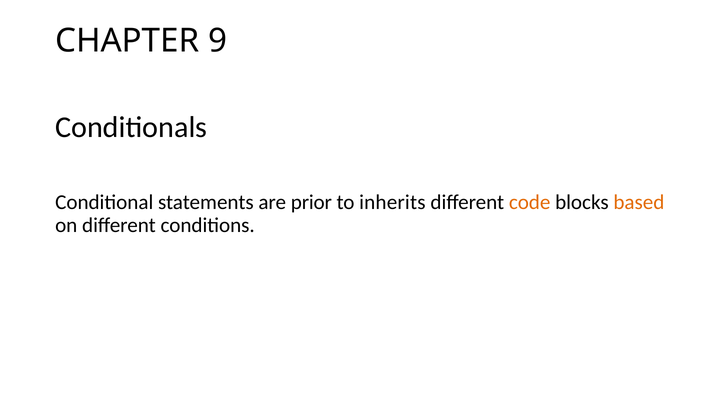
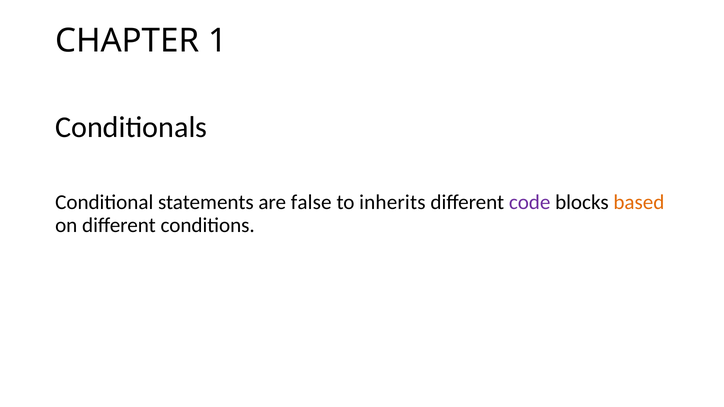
9: 9 -> 1 (218, 41)
prior: prior -> false (311, 203)
code colour: orange -> purple (530, 203)
